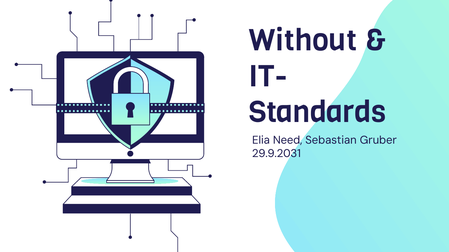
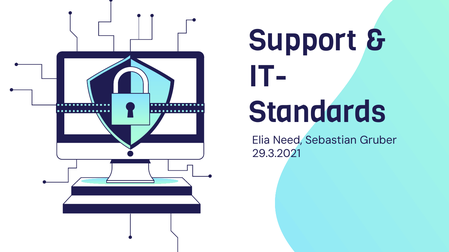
Without: Without -> Support (303, 41)
29.9.2031: 29.9.2031 -> 29.3.2021 (276, 154)
